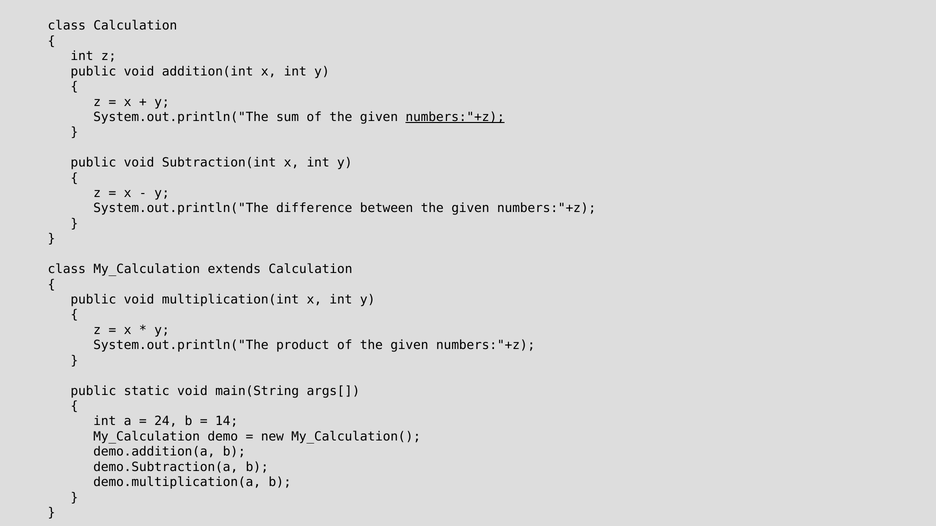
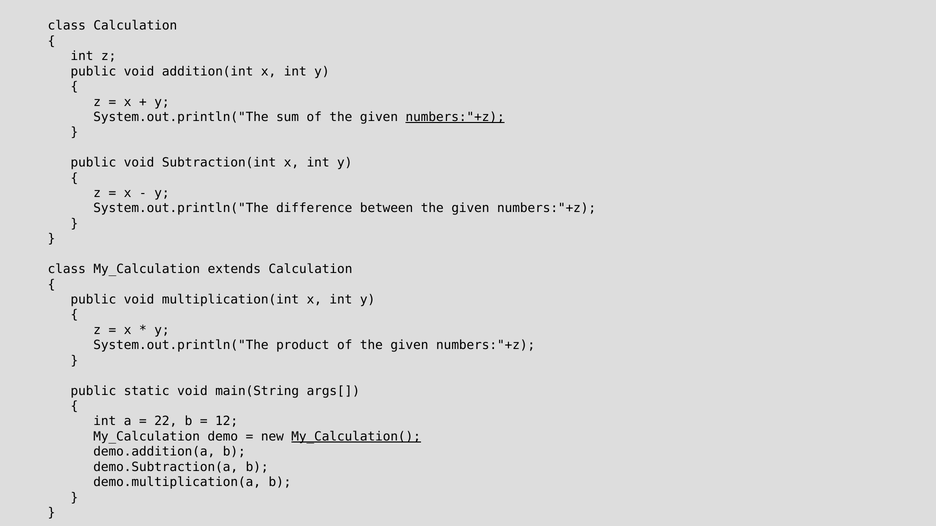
24: 24 -> 22 (166, 422)
14: 14 -> 12 (227, 422)
My_Calculation( underline: none -> present (356, 437)
